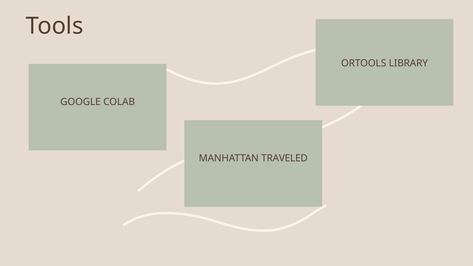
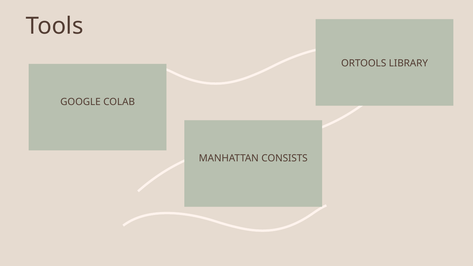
TRAVELED: TRAVELED -> CONSISTS (284, 158)
